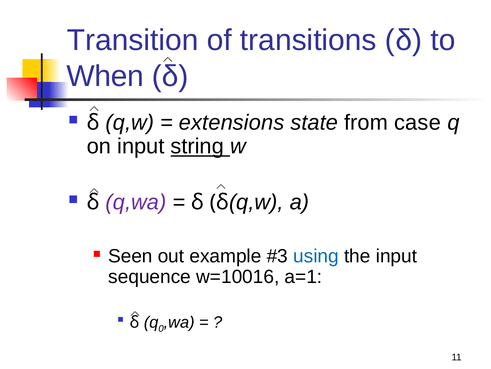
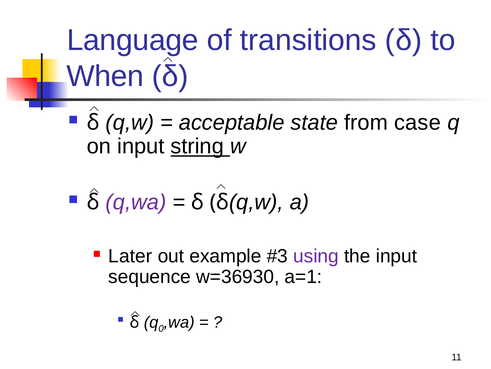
Transition: Transition -> Language (133, 40)
extensions: extensions -> acceptable (232, 122)
Seen: Seen -> Later (130, 256)
using colour: blue -> purple (316, 256)
w=10016: w=10016 -> w=36930 (238, 276)
